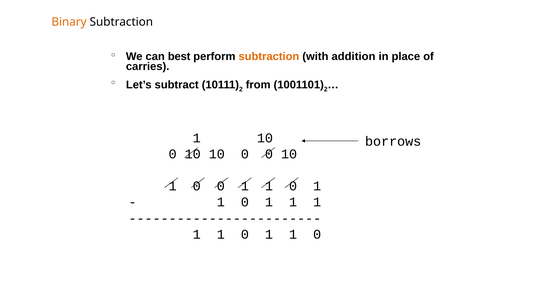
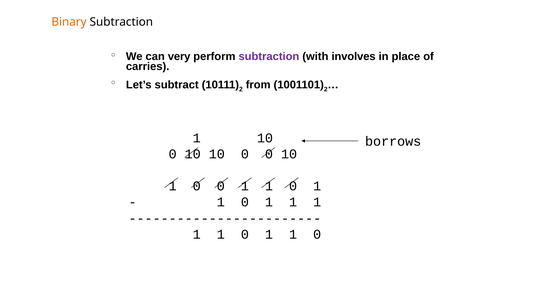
best: best -> very (179, 56)
subtraction colour: orange -> purple (269, 56)
addition: addition -> involves (354, 56)
